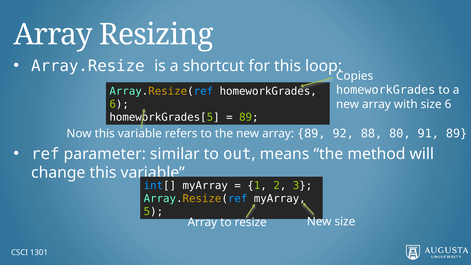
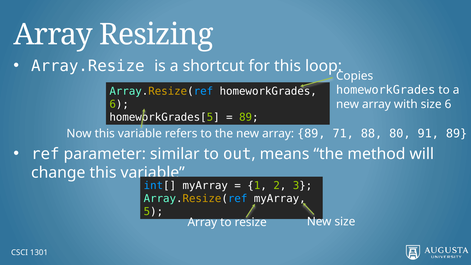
92: 92 -> 71 (343, 134)
